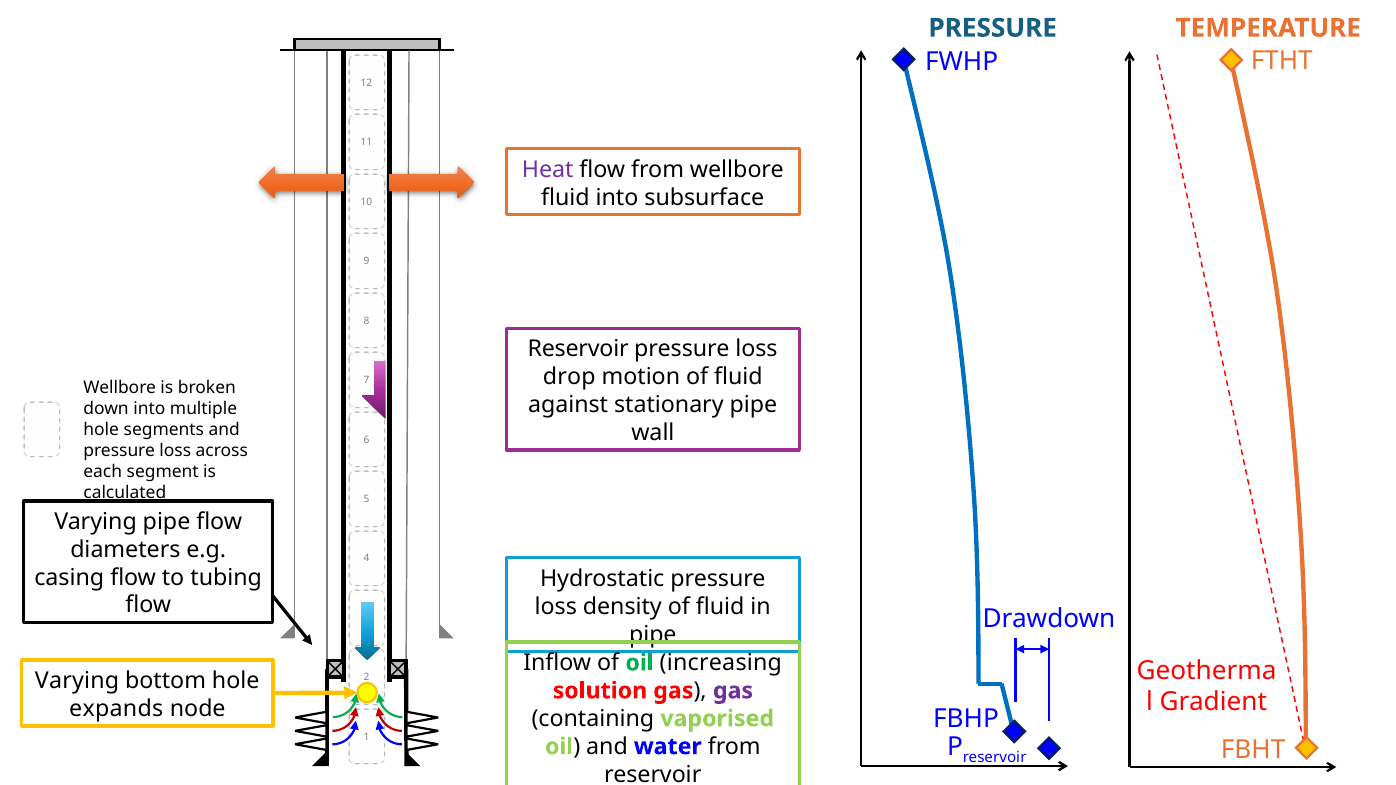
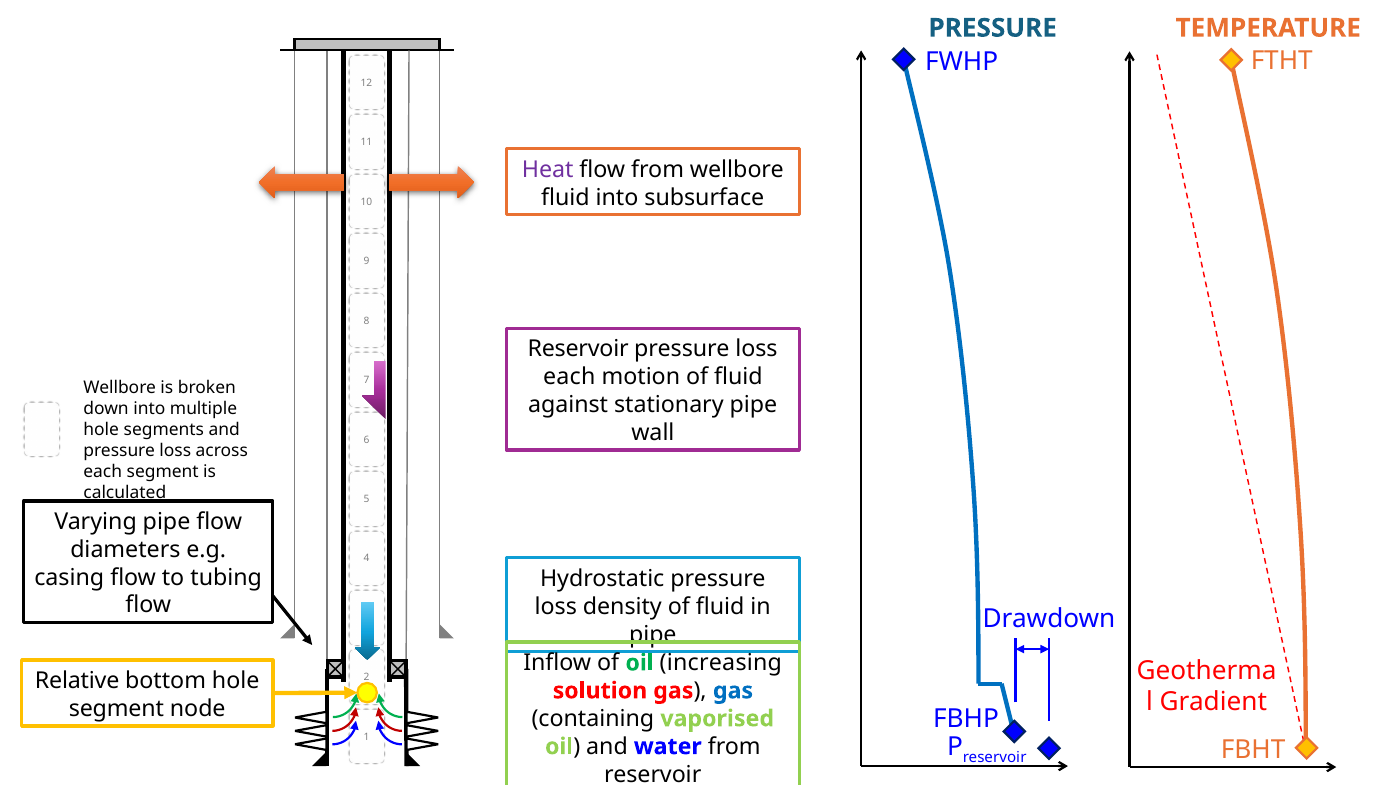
drop: drop -> each (569, 377)
Varying: Varying -> Relative (77, 681)
gas colour: purple -> blue (733, 691)
expands: expands -> segment (116, 709)
